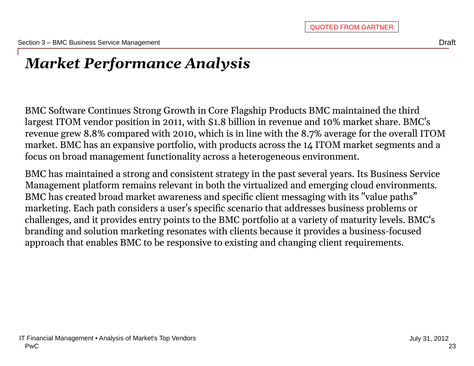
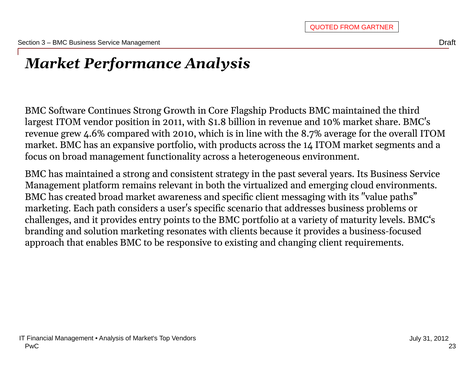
8.8%: 8.8% -> 4.6% (94, 134)
